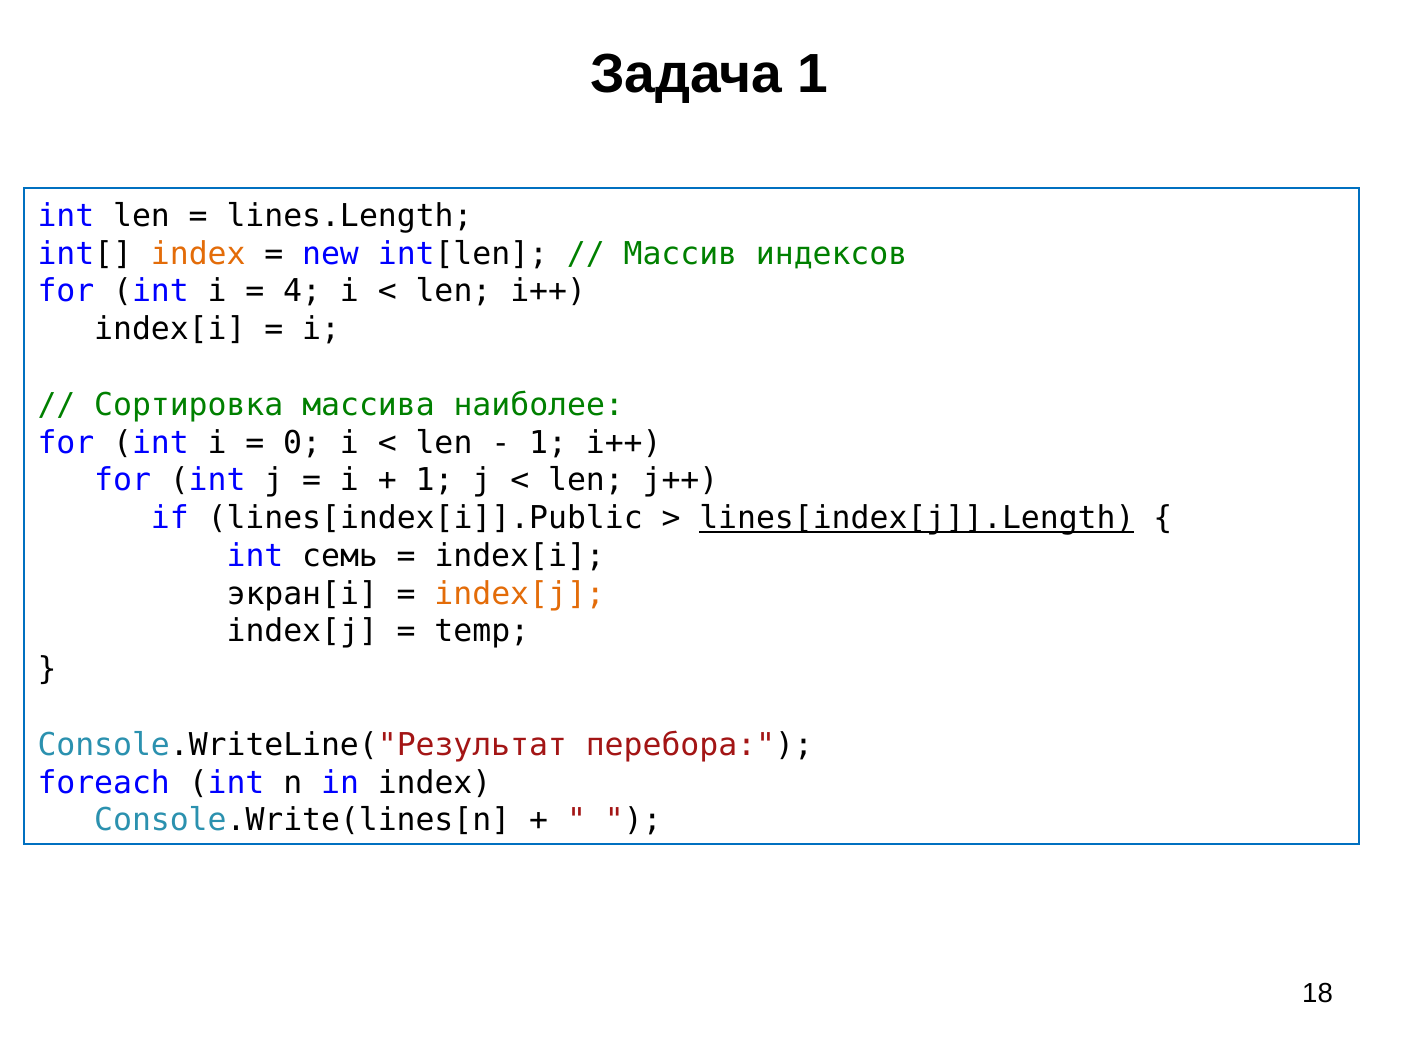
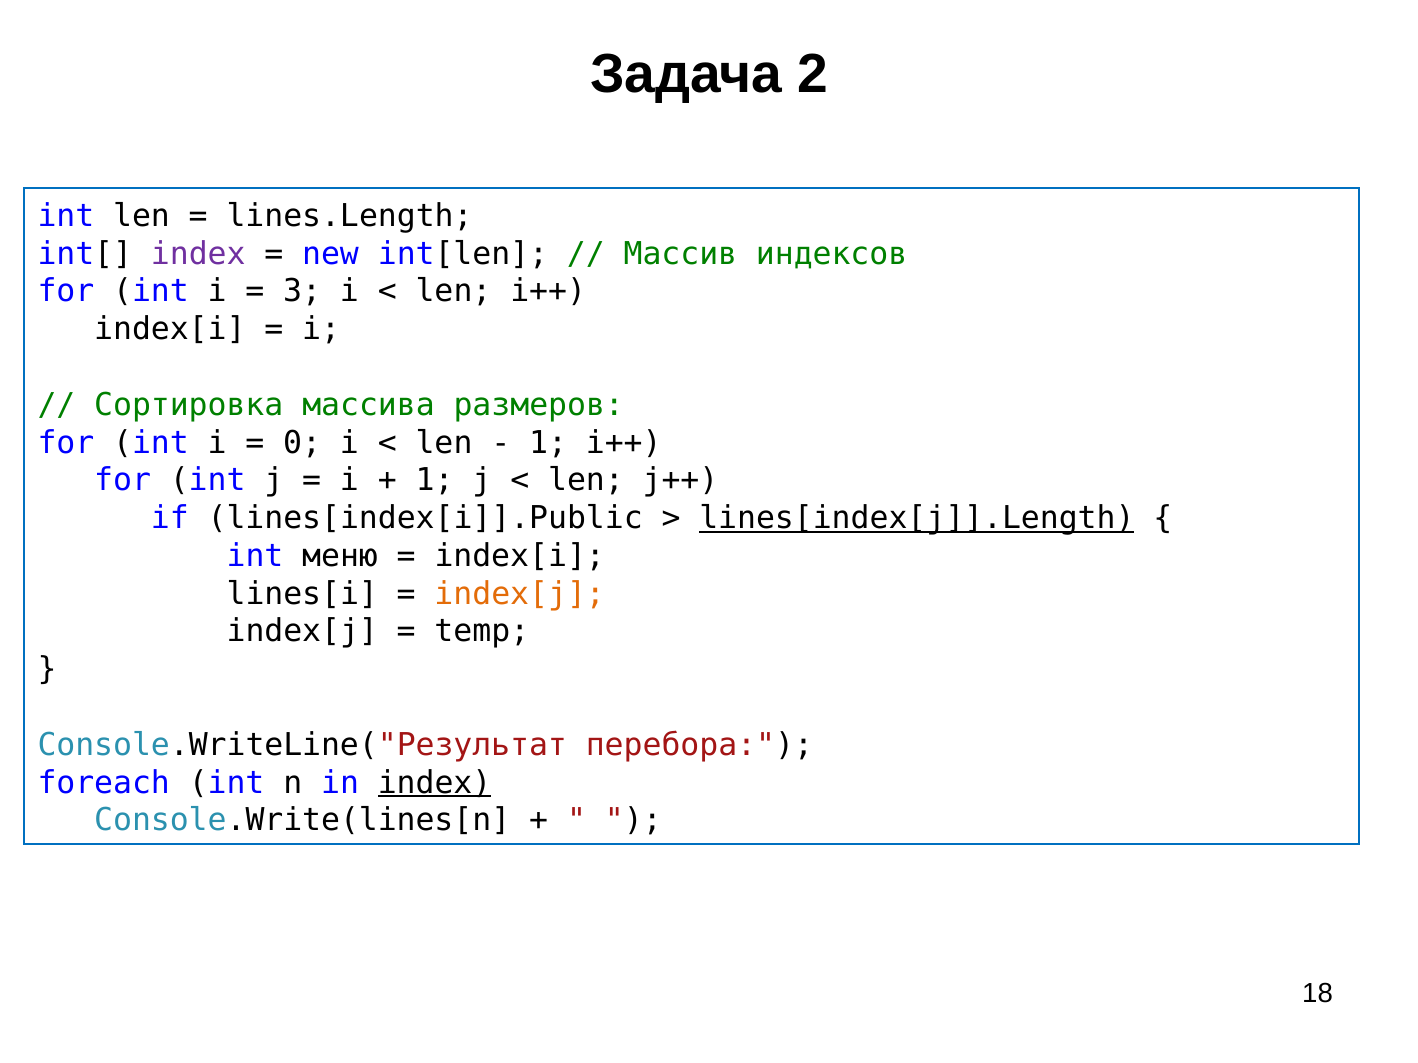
Задача 1: 1 -> 2 (813, 75)
index colour: orange -> purple (198, 254)
4: 4 -> 3 (302, 292)
наиболее: наиболее -> размеров (539, 405)
семь: семь -> меню (340, 556)
экран[i: экран[i -> lines[i (302, 594)
index underline: none -> present (435, 783)
